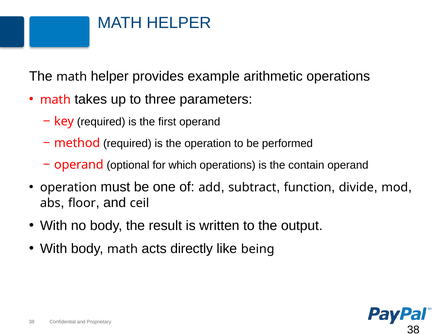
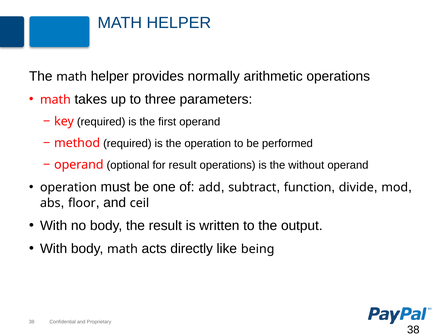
example: example -> normally (214, 76)
for which: which -> result (183, 165)
contain: contain -> without (306, 165)
